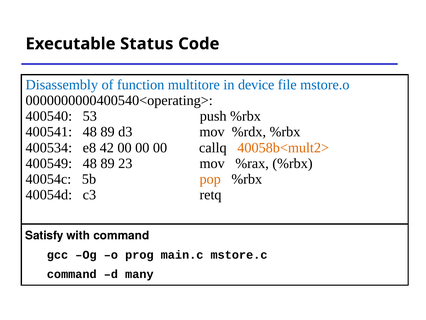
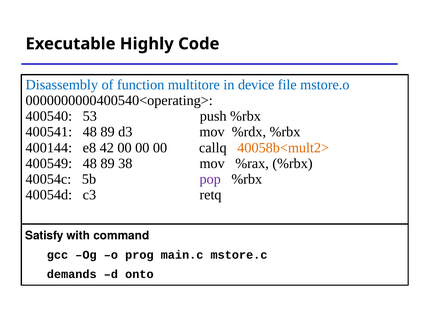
Status: Status -> Highly (147, 44)
400534: 400534 -> 400144 (49, 147)
23: 23 -> 38 (125, 163)
pop colour: orange -> purple (210, 179)
command: command -> demands (72, 274)
many: many -> onto (139, 274)
